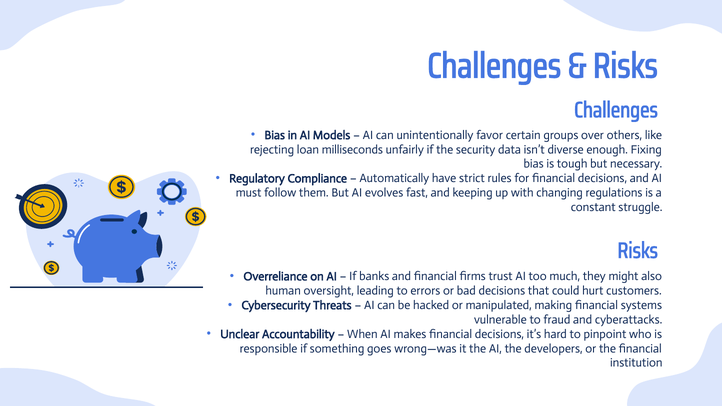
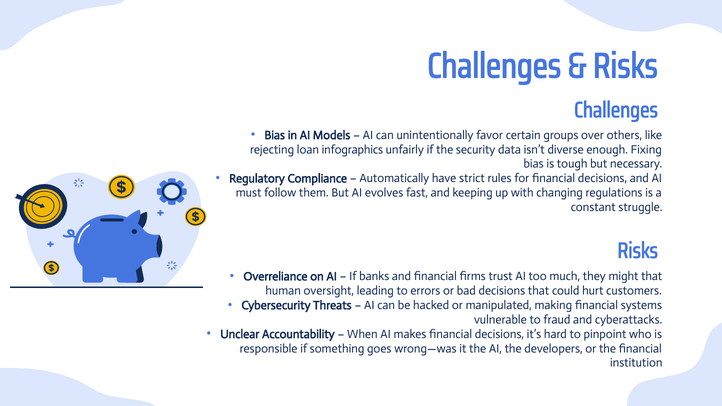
milliseconds: milliseconds -> infographics (352, 150)
might also: also -> that (652, 276)
